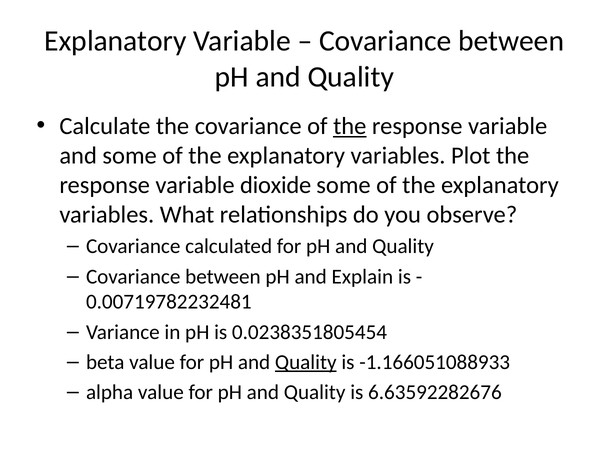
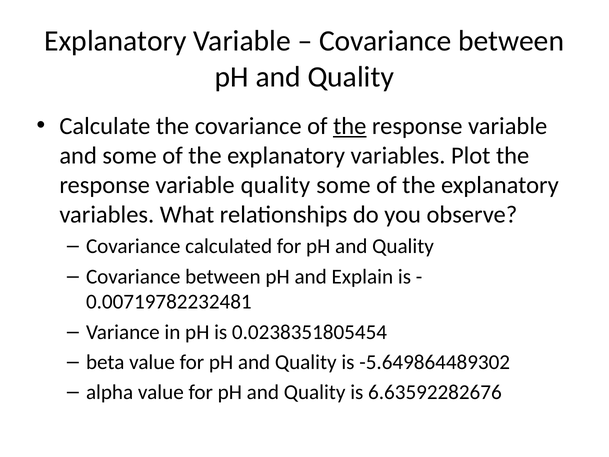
variable dioxide: dioxide -> quality (275, 185)
Quality underline: present -> none (306, 362)
-1.166051088933: -1.166051088933 -> -5.649864489302 (435, 362)
